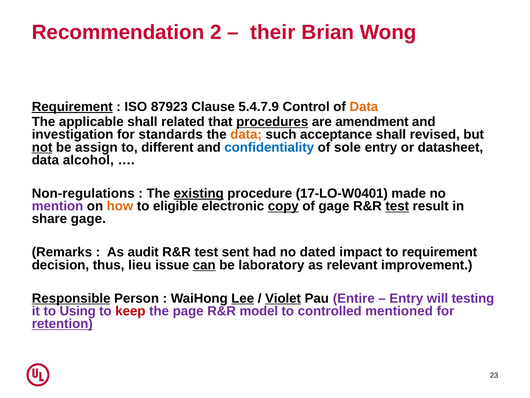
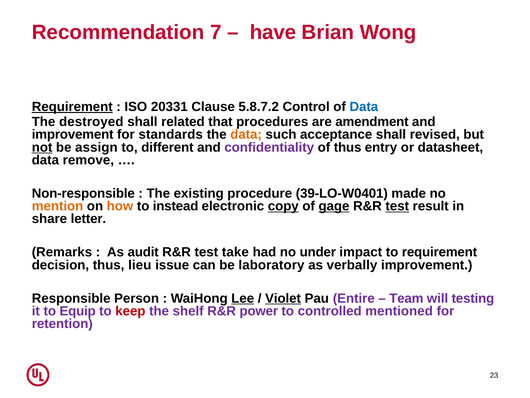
2: 2 -> 7 (216, 32)
their: their -> have (273, 32)
87923: 87923 -> 20331 (169, 107)
5.4.7.9: 5.4.7.9 -> 5.8.7.2 (259, 107)
Data colour: orange -> blue (364, 107)
applicable: applicable -> destroyed (91, 122)
procedures underline: present -> none (272, 122)
investigation: investigation -> improvement (73, 134)
confidentiality colour: blue -> purple (269, 147)
of sole: sole -> thus (348, 147)
alcohol: alcohol -> remove (88, 160)
Non-regulations: Non-regulations -> Non-responsible (83, 193)
existing underline: present -> none (199, 193)
17-LO-W0401: 17-LO-W0401 -> 39-LO-W0401 (342, 193)
mention colour: purple -> orange (58, 206)
eligible: eligible -> instead (176, 206)
gage underline: none -> present (334, 206)
share gage: gage -> letter (88, 219)
sent: sent -> take (235, 252)
dated: dated -> under (318, 252)
can underline: present -> none (204, 265)
relevant: relevant -> verbally (352, 265)
Responsible underline: present -> none (71, 298)
Entry: Entry -> Team (406, 298)
Using: Using -> Equip (78, 311)
page: page -> shelf (188, 311)
model: model -> power (259, 311)
retention underline: present -> none (62, 323)
